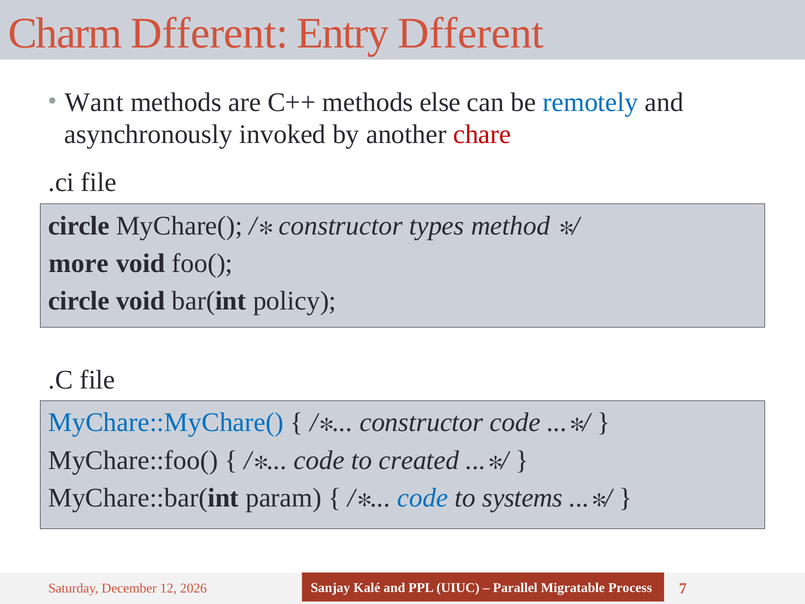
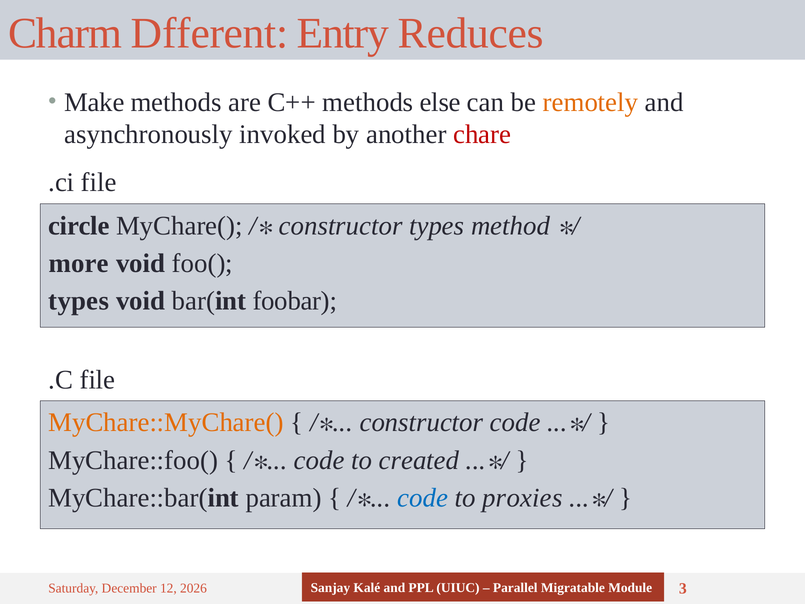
Entry Dfferent: Dfferent -> Reduces (471, 33)
Want: Want -> Make (94, 102)
remotely colour: blue -> orange (591, 102)
circle: circle -> types (79, 301)
policy: policy -> foobar (295, 301)
MyChare::MyChare( colour: blue -> orange (166, 422)
systems: systems -> proxies (522, 498)
Process: Process -> Module (630, 588)
7: 7 -> 3 (683, 588)
